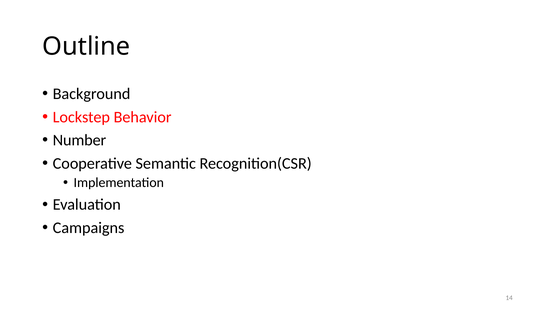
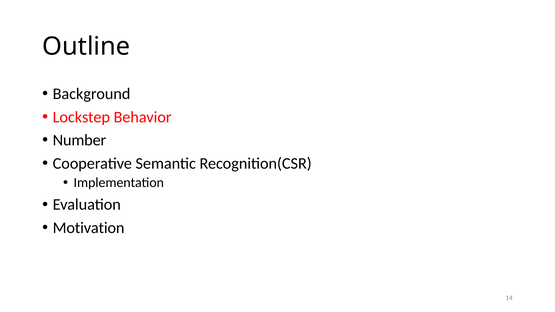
Campaigns: Campaigns -> Motivation (89, 228)
